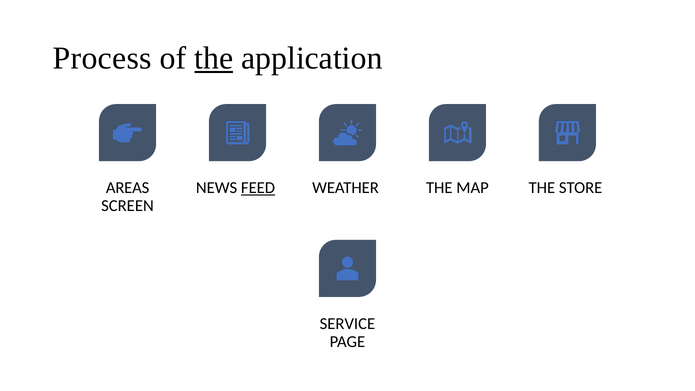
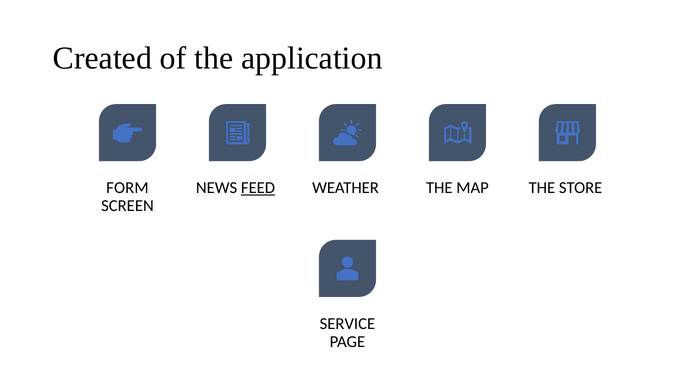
Process: Process -> Created (102, 58)
the underline: present -> none (214, 58)
AREAS: AREAS -> FORM (127, 188)
